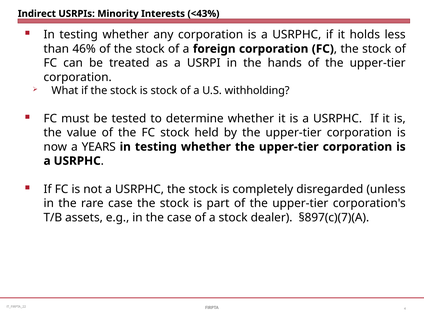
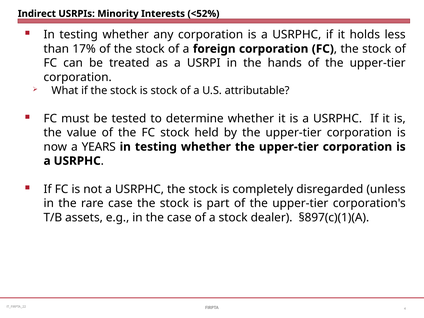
<43%: <43% -> <52% (203, 14)
46%: 46% -> 17% (84, 49)
withholding: withholding -> attributable (257, 91)
§897(c)(7)(A: §897(c)(7)(A -> §897(c)(1)(A (334, 217)
